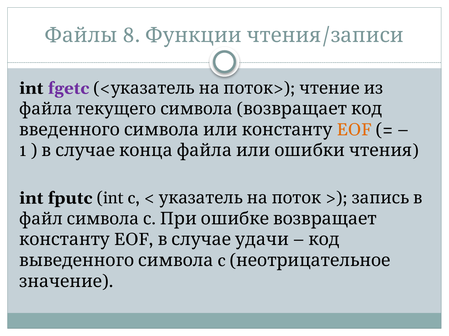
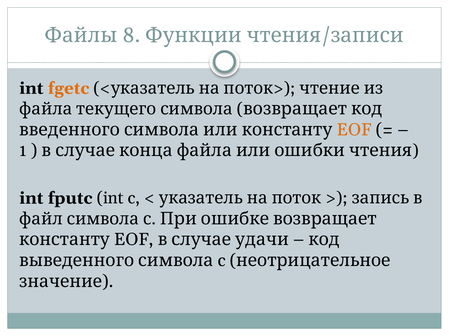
fgetc colour: purple -> orange (69, 88)
